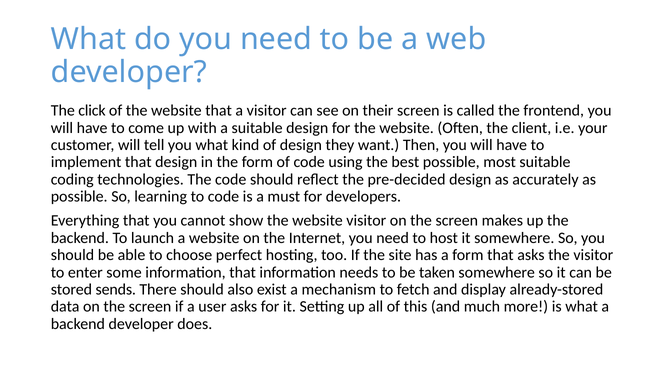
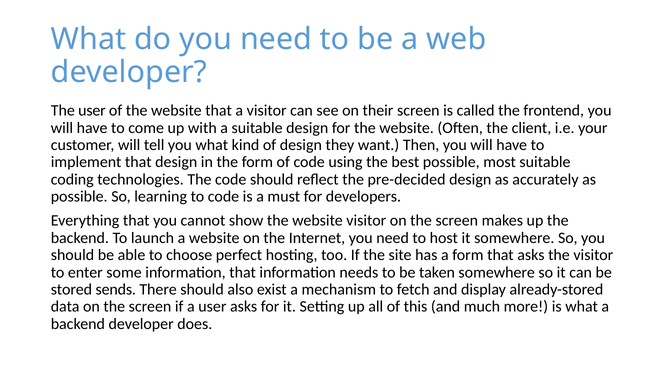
The click: click -> user (92, 111)
